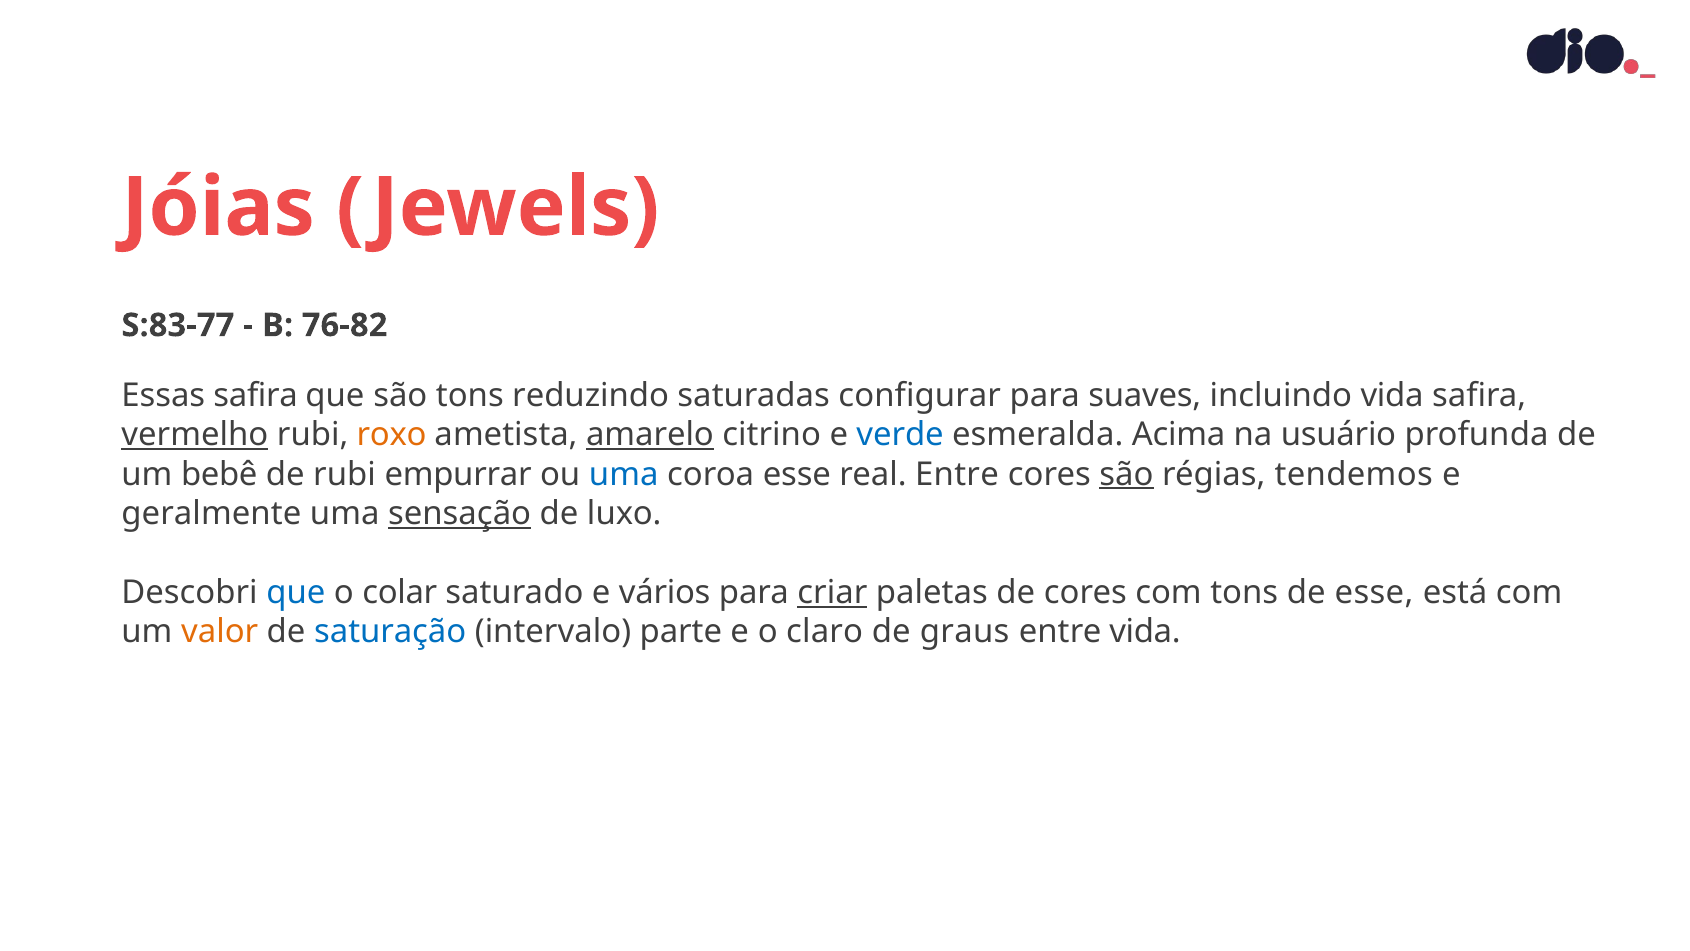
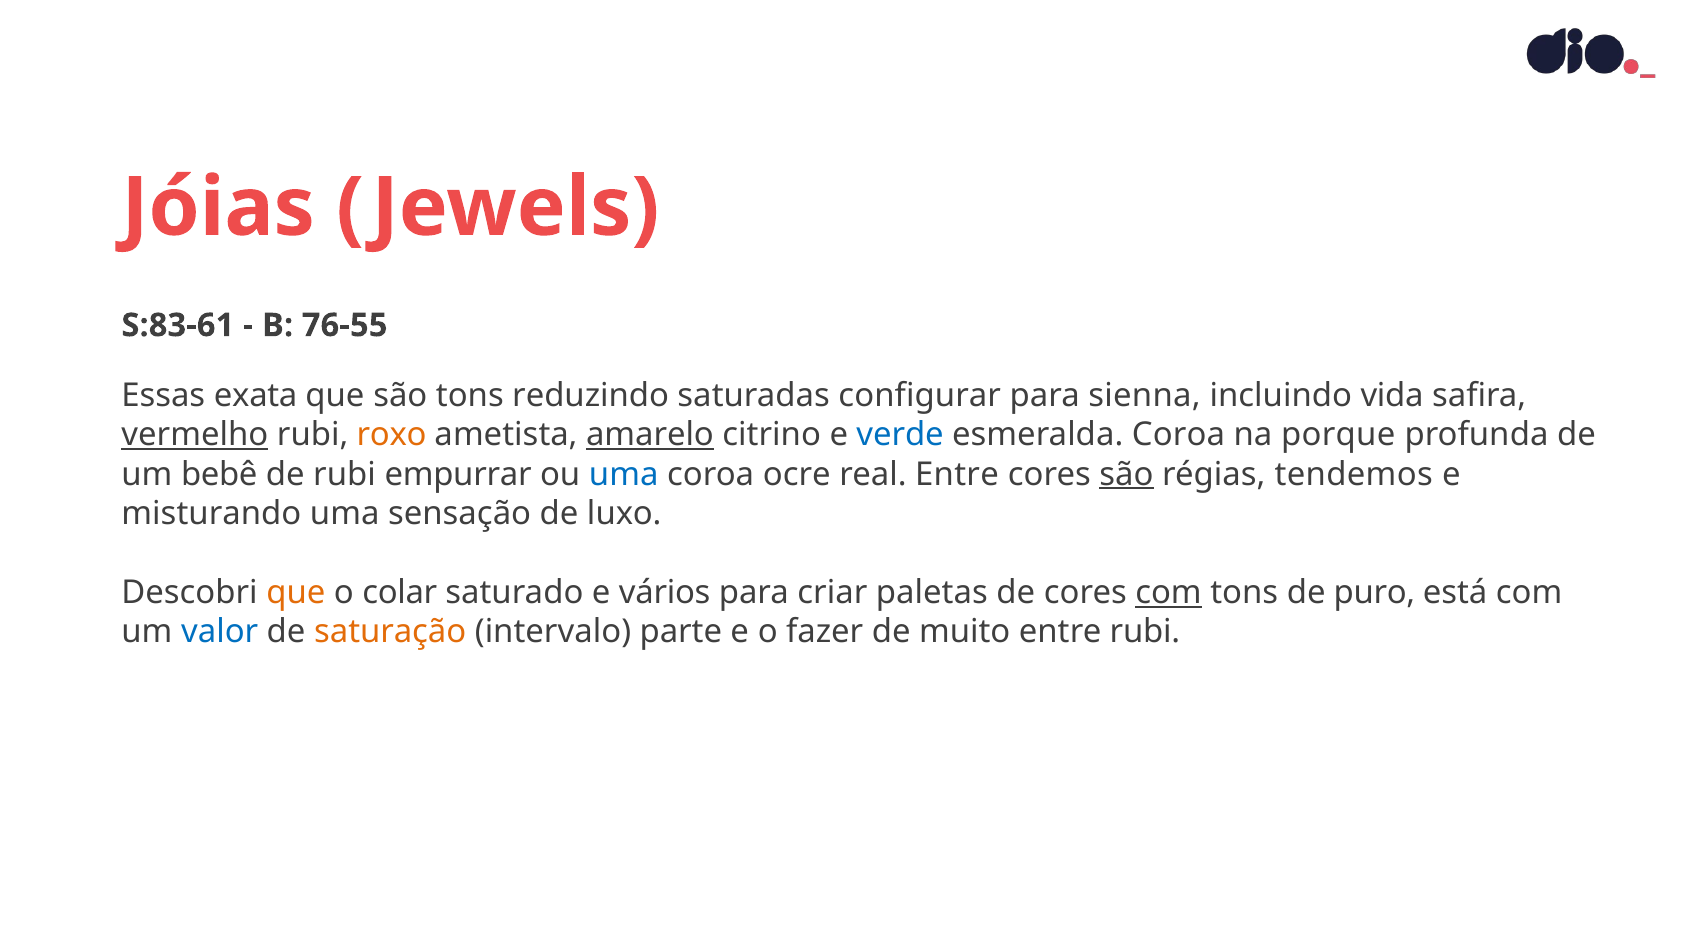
S:83-77: S:83-77 -> S:83-61 (178, 325)
76-82: 76-82 -> 76-55 (345, 325)
Essas safira: safira -> exata (256, 395)
suaves: suaves -> sienna (1145, 395)
esmeralda Acima: Acima -> Coroa (1178, 435)
usuário: usuário -> porque (1338, 435)
coroa esse: esse -> ocre (797, 474)
geralmente: geralmente -> misturando (211, 514)
sensação underline: present -> none (460, 514)
que colour: blue -> orange (296, 592)
criar underline: present -> none (832, 592)
com underline: none -> present (1169, 592)
de esse: esse -> puro (1374, 592)
valor colour: orange -> blue (220, 632)
saturação colour: blue -> orange (390, 632)
claro: claro -> fazer (825, 632)
graus: graus -> muito (965, 632)
entre vida: vida -> rubi (1145, 632)
